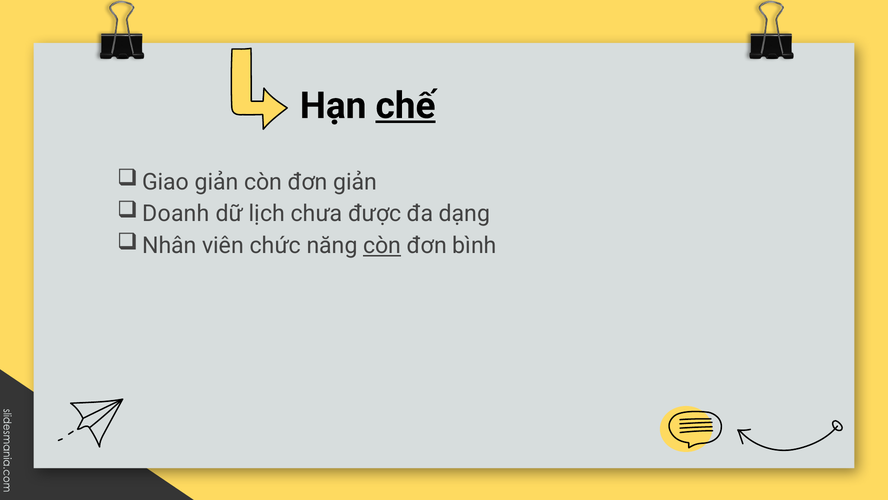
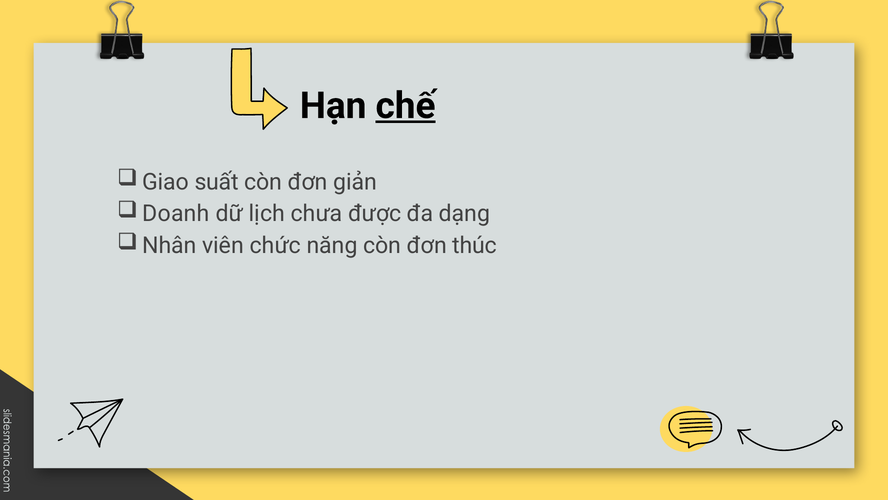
Giao giản: giản -> suất (217, 182)
còn underline: present -> none (382, 245)
bình: bình -> thúc (475, 245)
